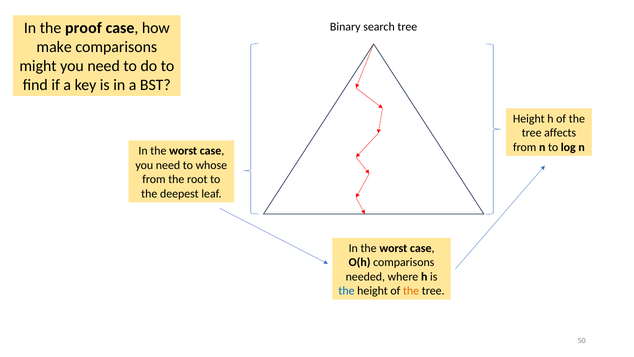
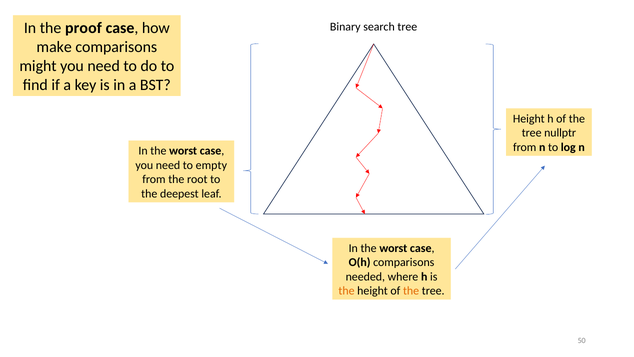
affects: affects -> nullptr (560, 133)
whose: whose -> empty (211, 165)
the colour: blue -> orange (347, 291)
